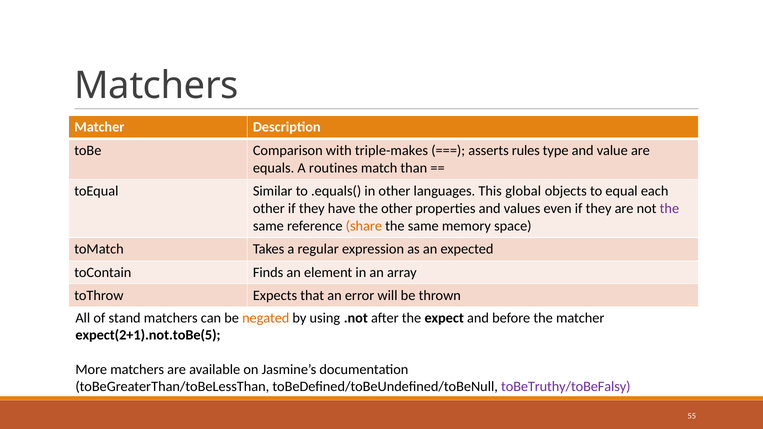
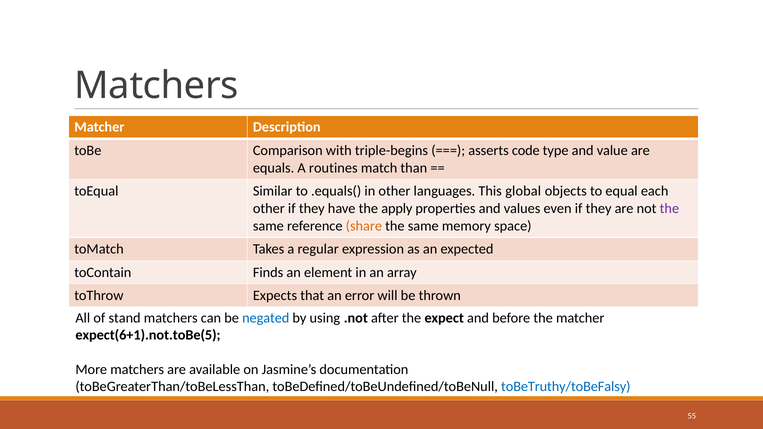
triple-makes: triple-makes -> triple-begins (391, 151)
rules: rules -> code (526, 151)
the other: other -> apply (397, 209)
negated colour: orange -> blue (266, 318)
expect(2+1).not.toBe(5: expect(2+1).not.toBe(5 -> expect(6+1).not.toBe(5 (148, 335)
toBeTruthy/toBeFalsy colour: purple -> blue (566, 387)
